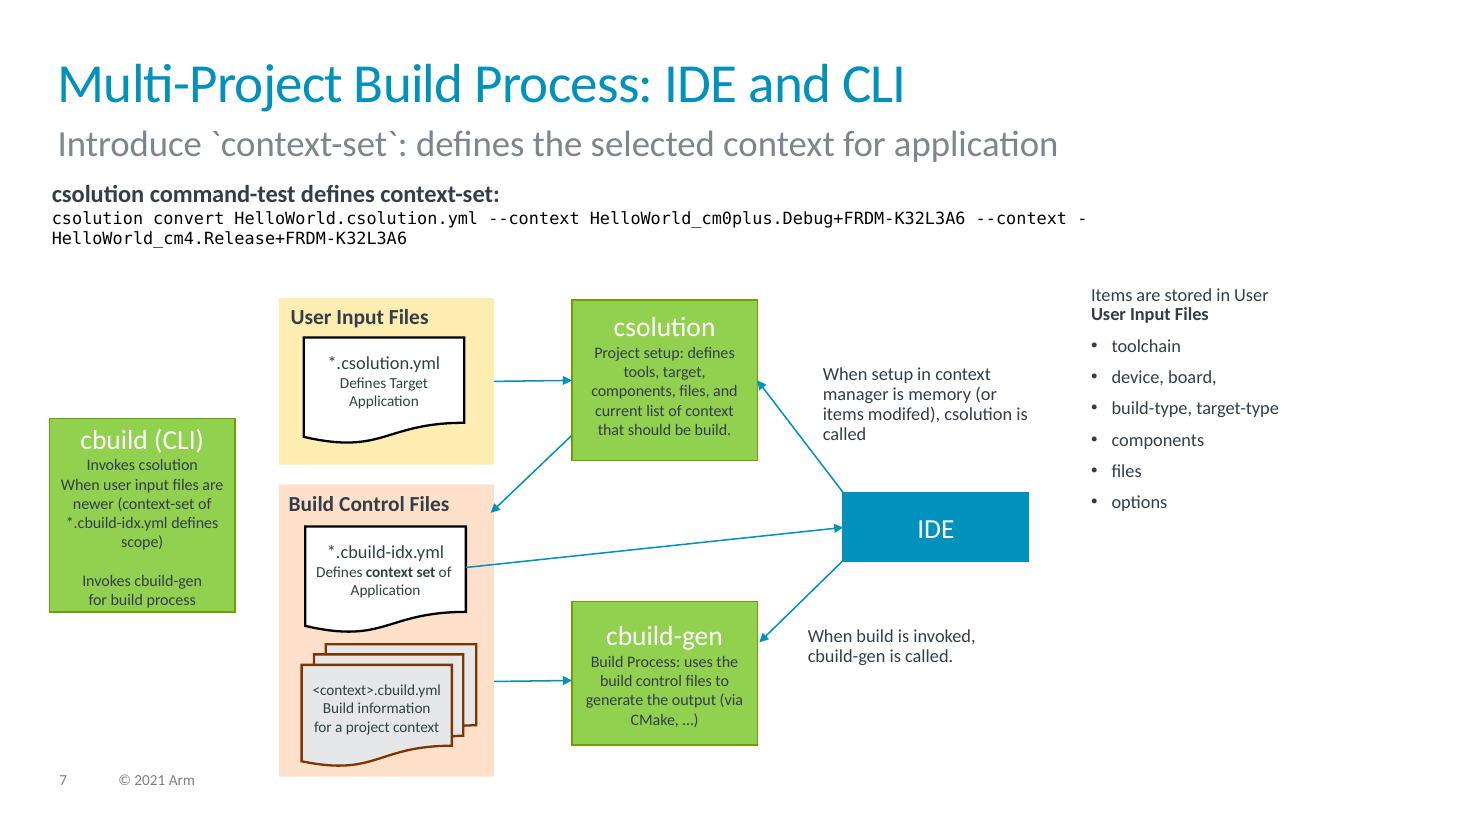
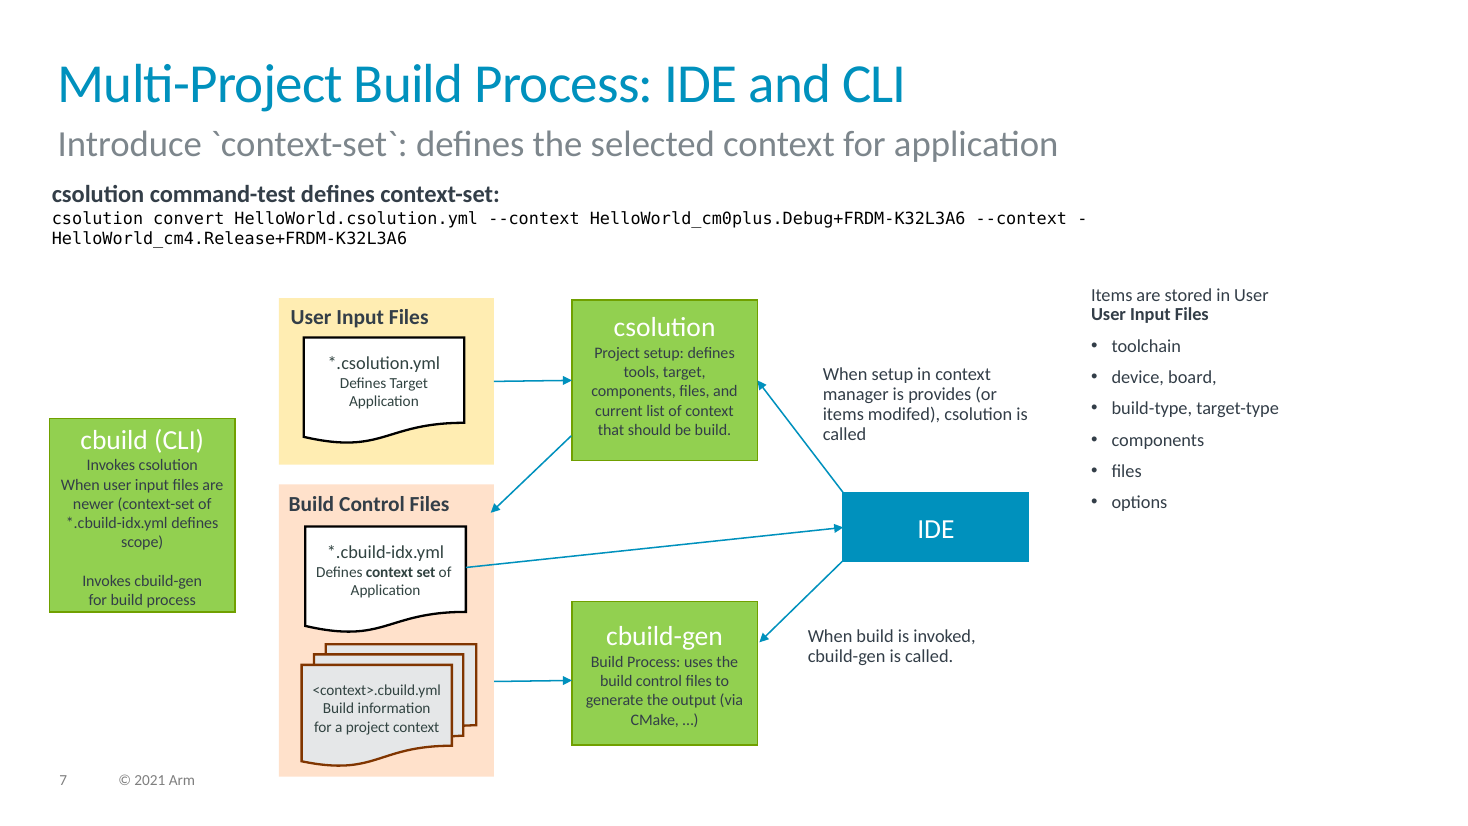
memory: memory -> provides (940, 395)
